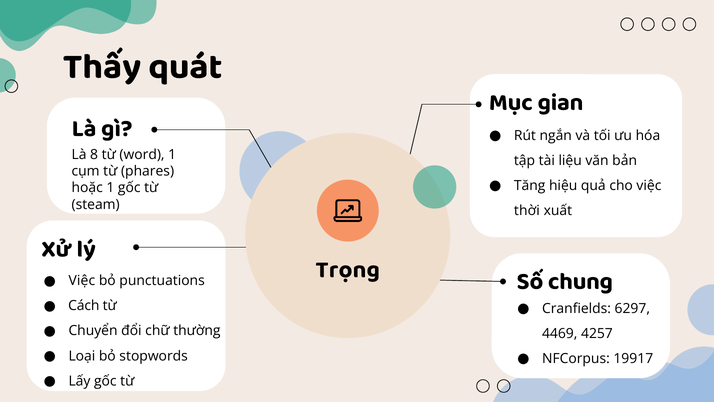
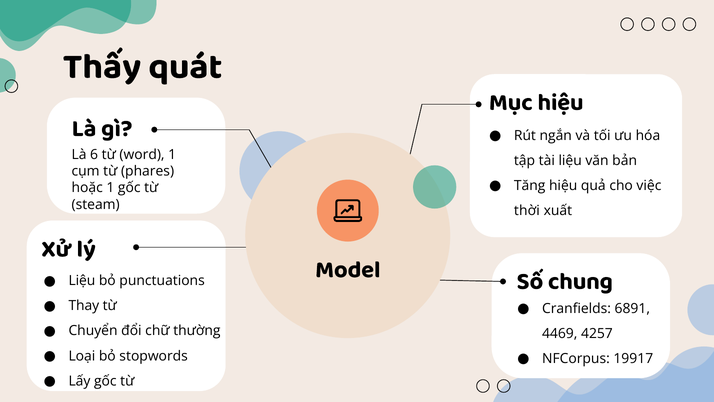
Mục gian: gian -> hiệu (561, 102)
8: 8 -> 6 (94, 154)
Trọng: Trọng -> Model (348, 269)
Việc: Việc -> Liệu (82, 281)
Cách: Cách -> Thay (84, 306)
6297: 6297 -> 6891 (632, 308)
